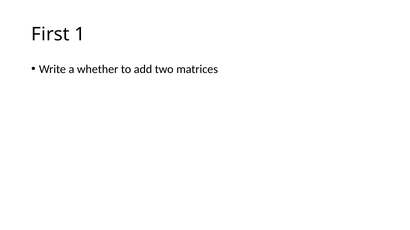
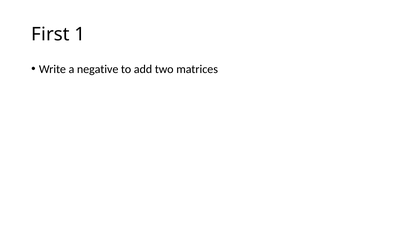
whether: whether -> negative (98, 69)
